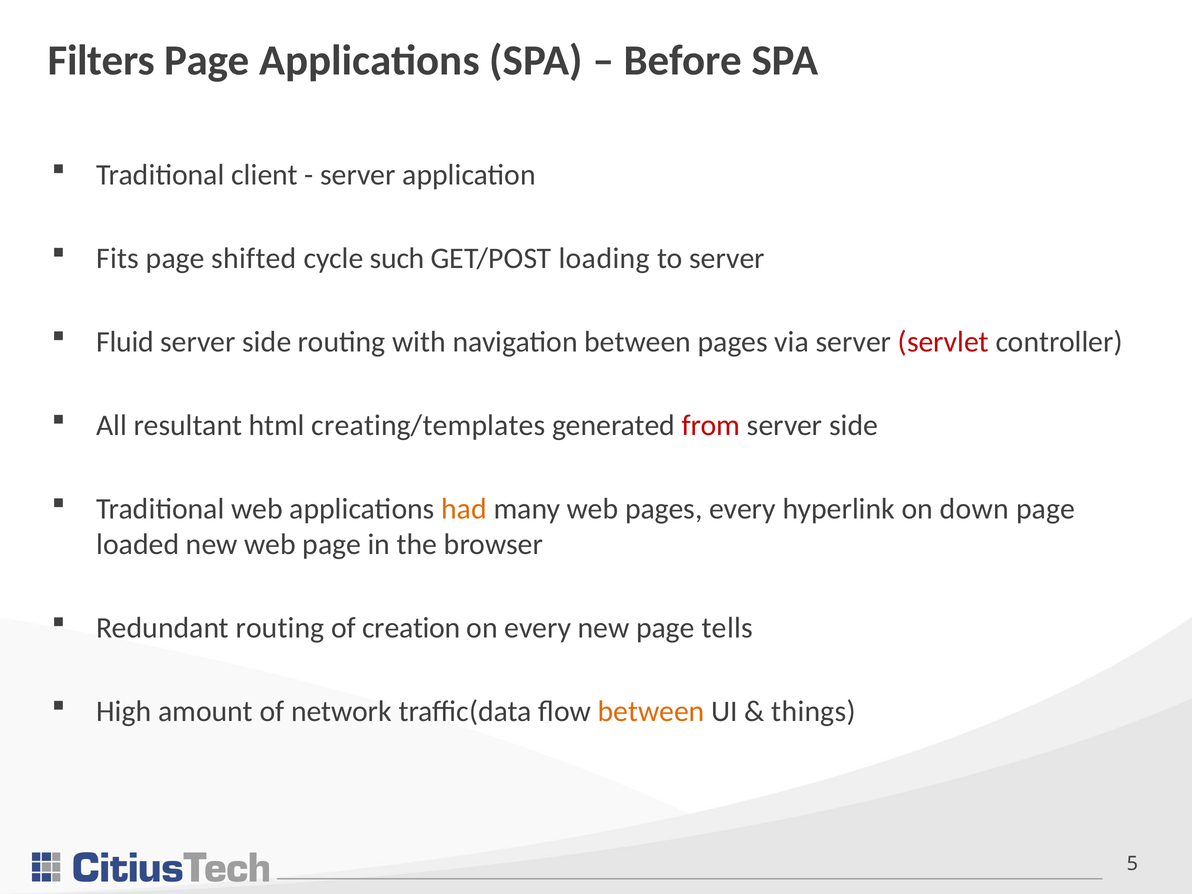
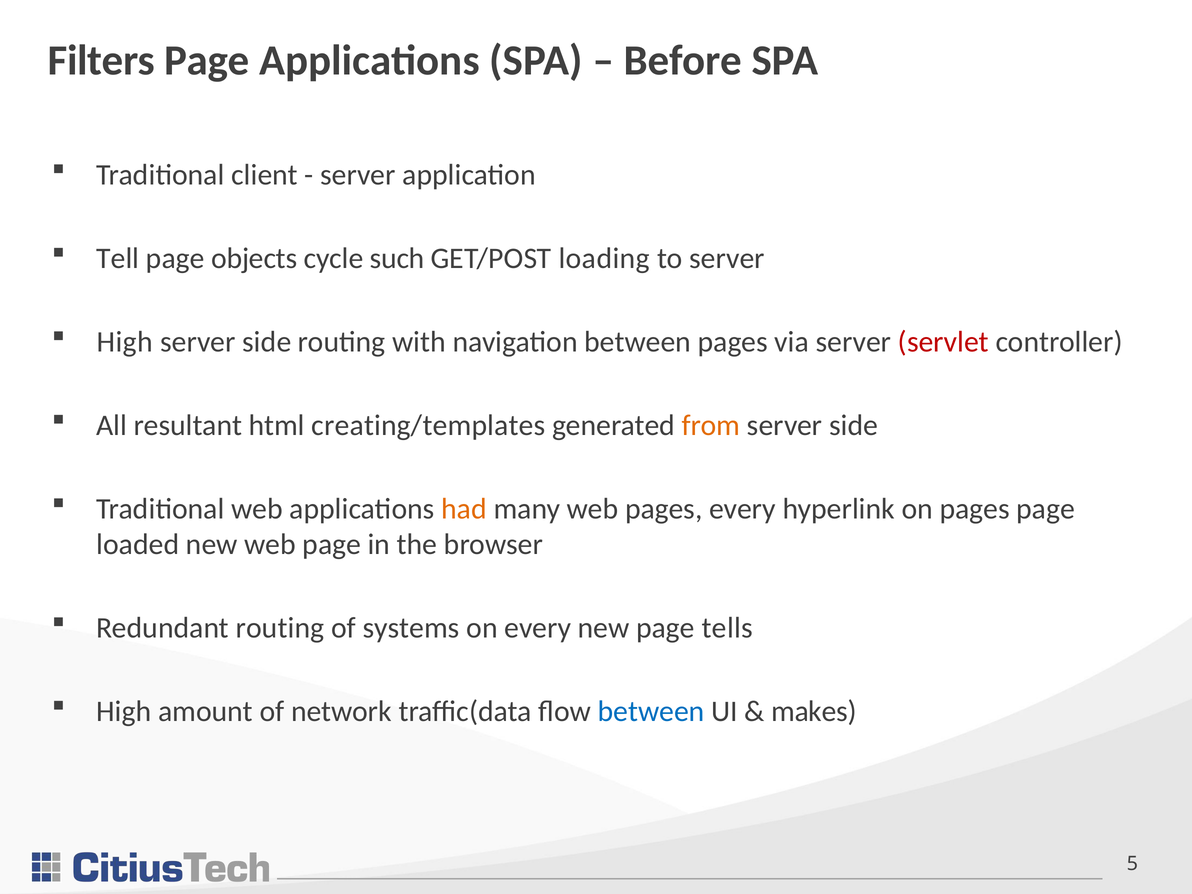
Fits: Fits -> Tell (118, 258)
shifted: shifted -> objects (254, 258)
Fluid: Fluid -> High (125, 342)
from colour: red -> orange (711, 425)
on down: down -> pages (975, 509)
creation: creation -> systems (411, 628)
between colour: orange -> blue (651, 711)
things: things -> makes (814, 711)
